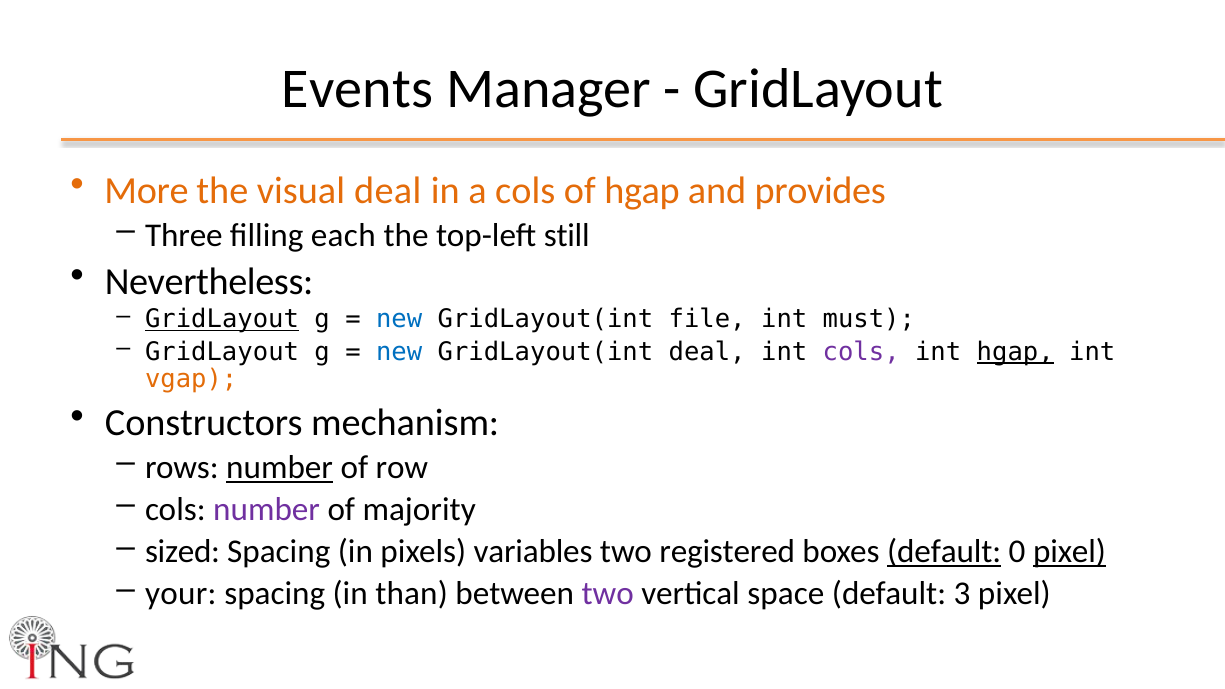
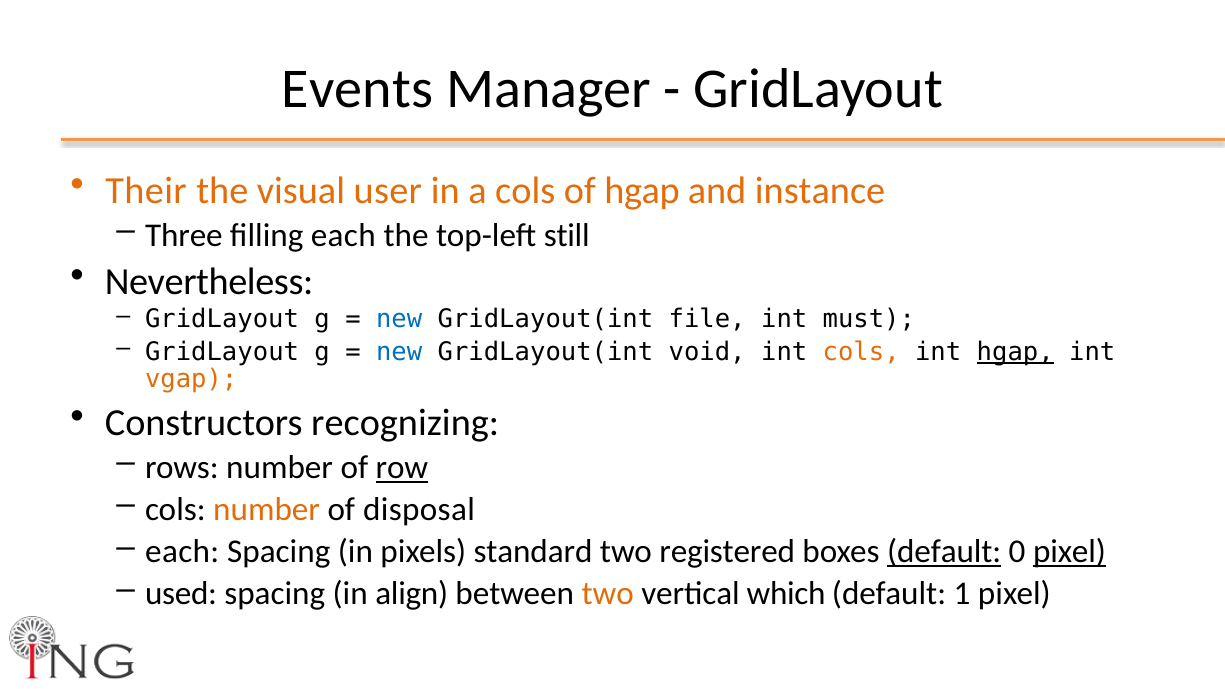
More: More -> Their (146, 191)
visual deal: deal -> user (388, 191)
provides: provides -> instance (820, 191)
GridLayout underline: present -> none (222, 320)
GridLayout(int deal: deal -> void (707, 352)
cols colour: purple -> orange (861, 352)
mechanism: mechanism -> recognizing (405, 423)
number underline: present -> none (280, 467)
row underline: none -> present (402, 467)
number colour: purple -> orange (267, 510)
majority: majority -> disposal (419, 510)
sized: sized -> each (182, 552)
variables: variables -> standard (533, 552)
your: your -> used (181, 594)
than: than -> align (412, 594)
two colour: purple -> orange (608, 594)
space: space -> which (786, 594)
3: 3 -> 1 (962, 594)
